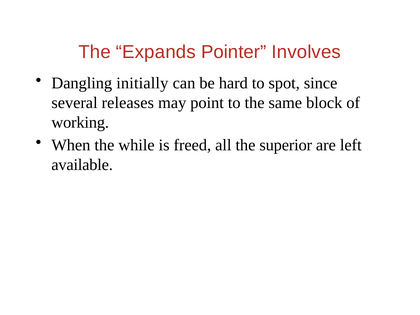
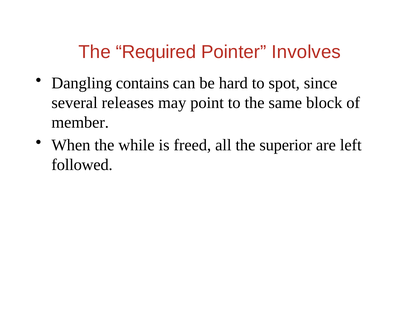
Expands: Expands -> Required (156, 52)
initially: initially -> contains (142, 83)
working: working -> member (80, 122)
available: available -> followed (82, 165)
